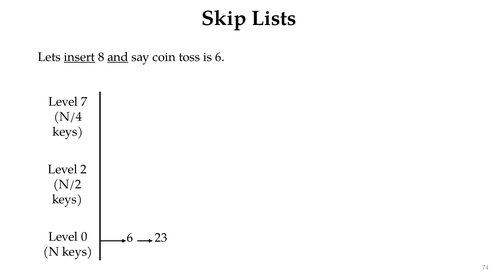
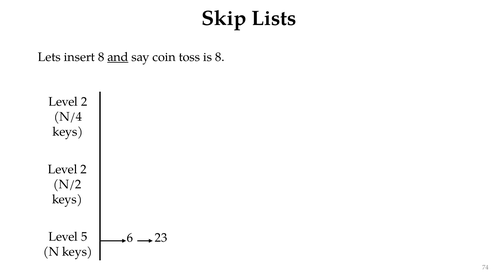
insert underline: present -> none (79, 57)
is 6: 6 -> 8 (220, 57)
7: 7 -> 2 (84, 102)
0: 0 -> 5 (84, 237)
